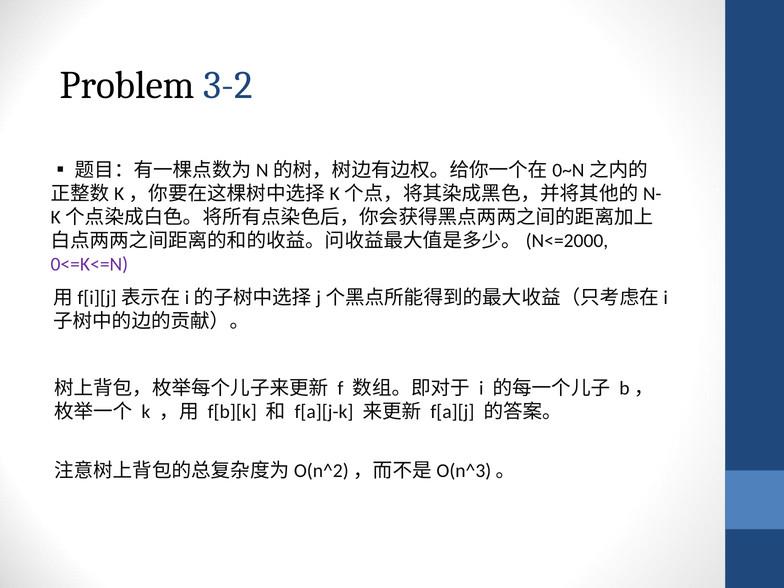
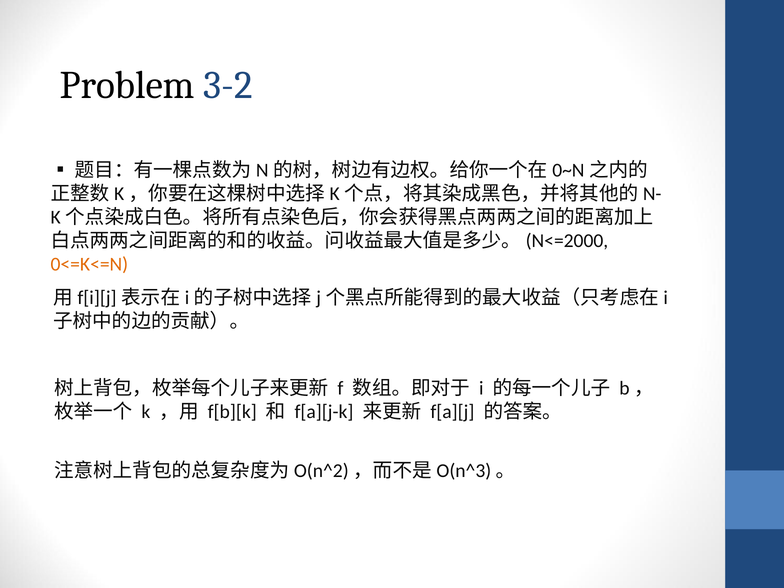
0<=K<=N colour: purple -> orange (89, 264)
